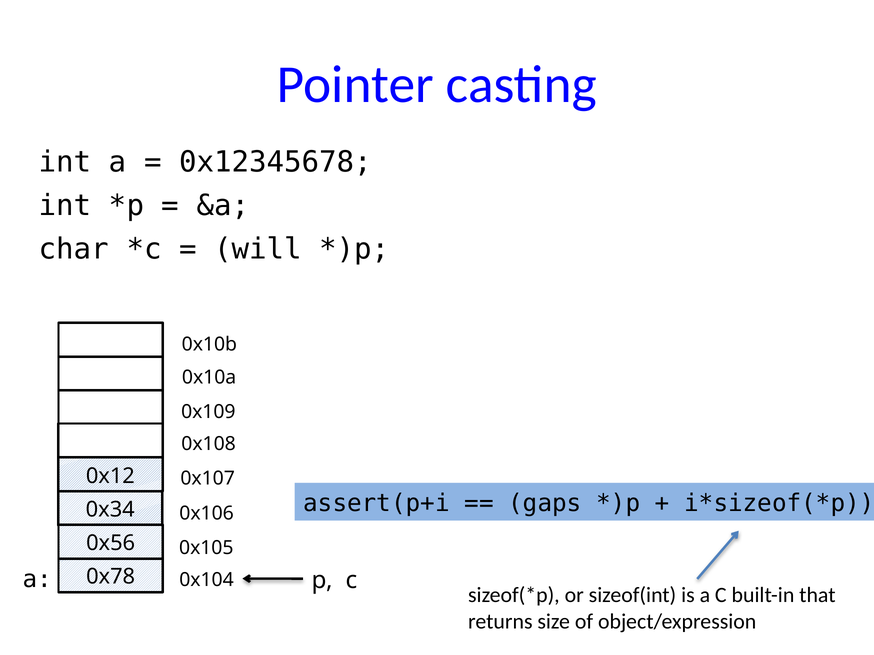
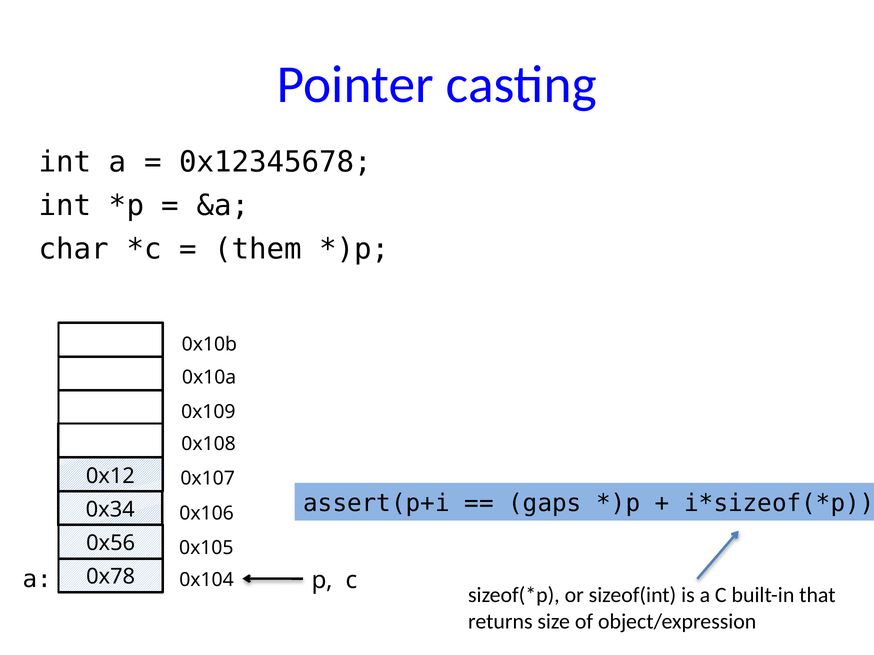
will: will -> them (258, 249)
